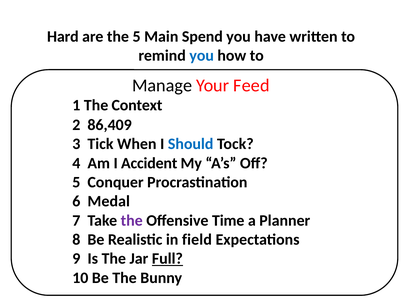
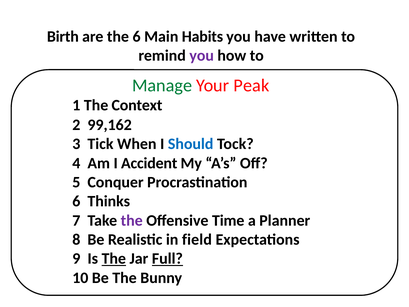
Hard: Hard -> Birth (63, 37)
the 5: 5 -> 6 (137, 37)
Spend: Spend -> Habits (202, 37)
you colour: blue -> purple (202, 56)
Manage colour: black -> green (162, 85)
Feed: Feed -> Peak (251, 85)
86,409: 86,409 -> 99,162 (110, 125)
Medal: Medal -> Thinks (109, 201)
The underline: none -> present (114, 258)
